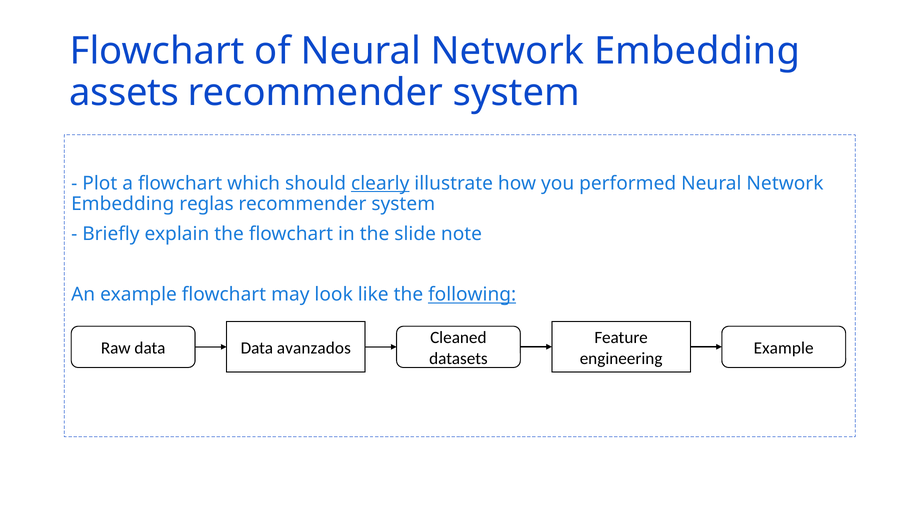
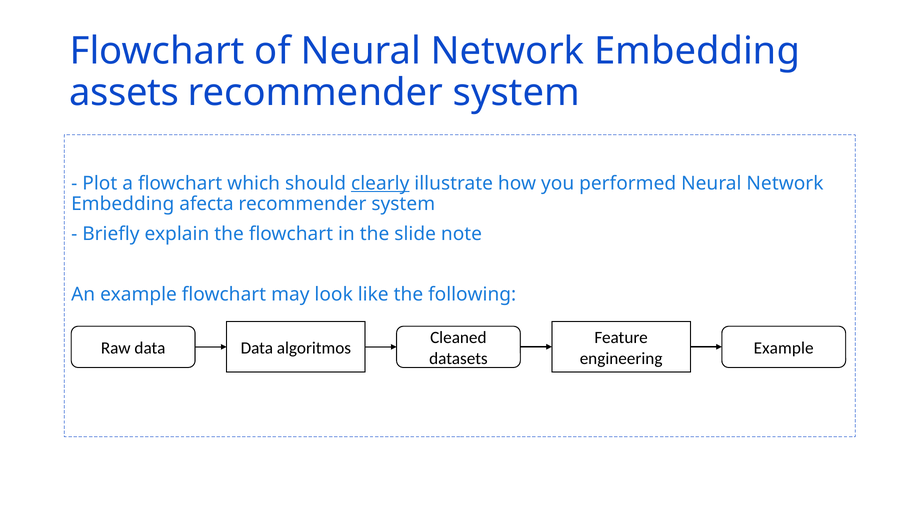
reglas: reglas -> afecta (206, 204)
following underline: present -> none (472, 295)
avanzados: avanzados -> algoritmos (314, 348)
